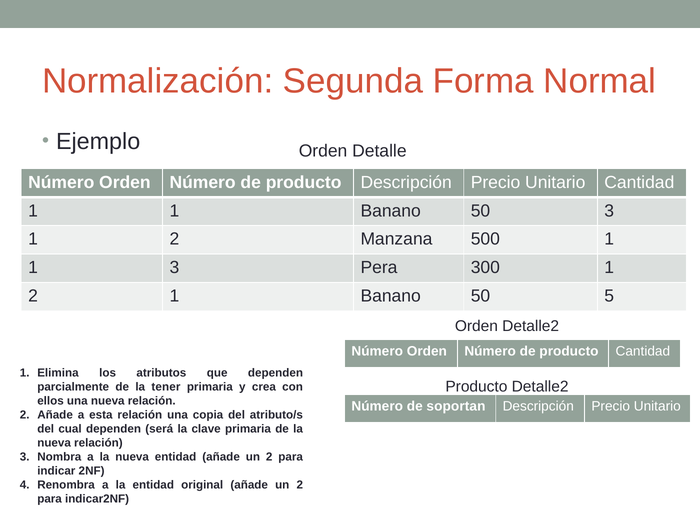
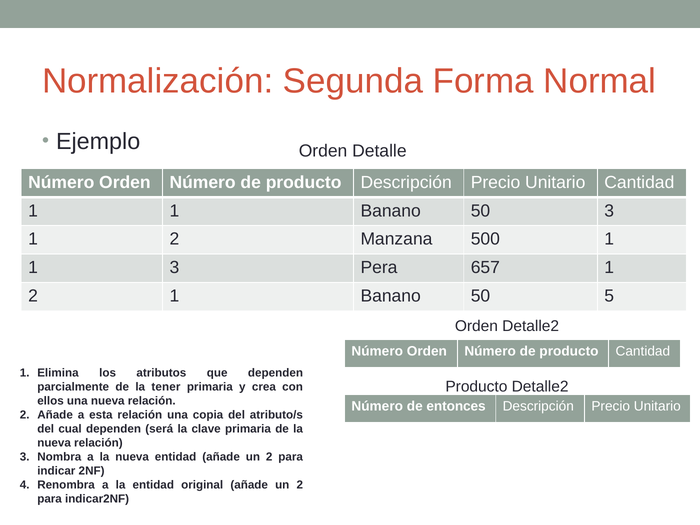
300: 300 -> 657 (485, 268)
soportan: soportan -> entonces (456, 406)
